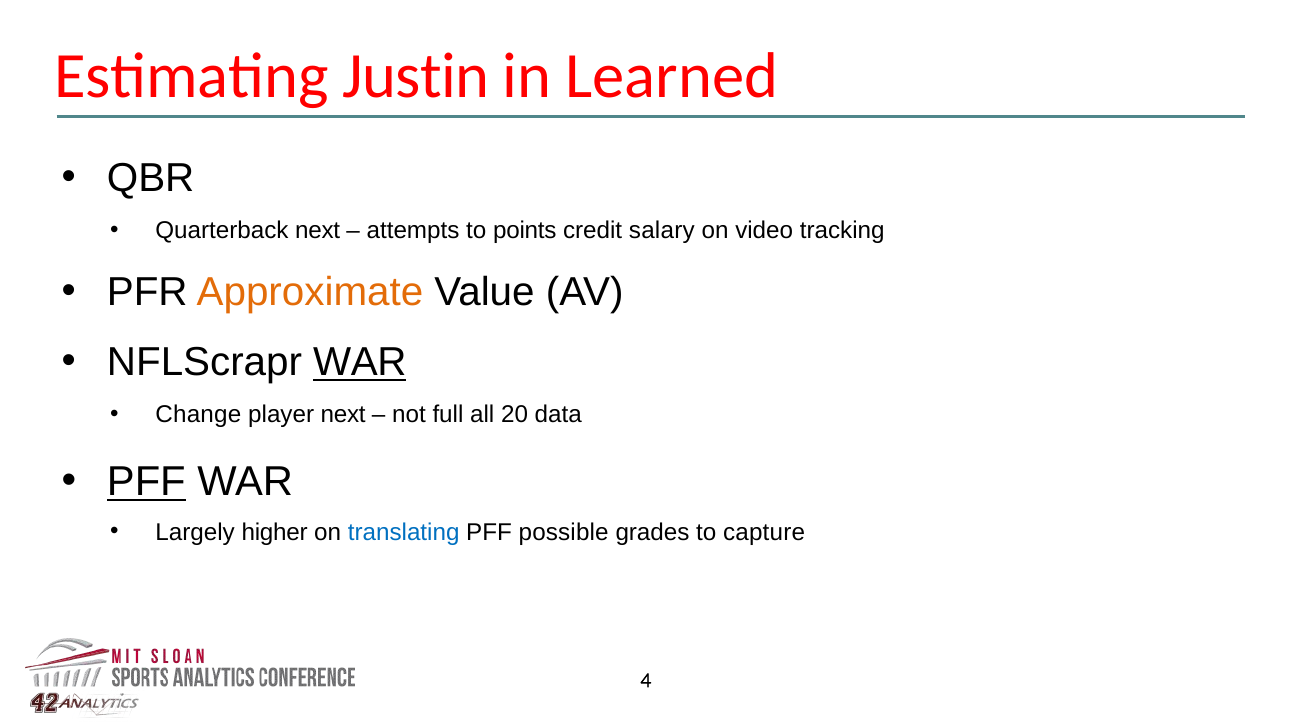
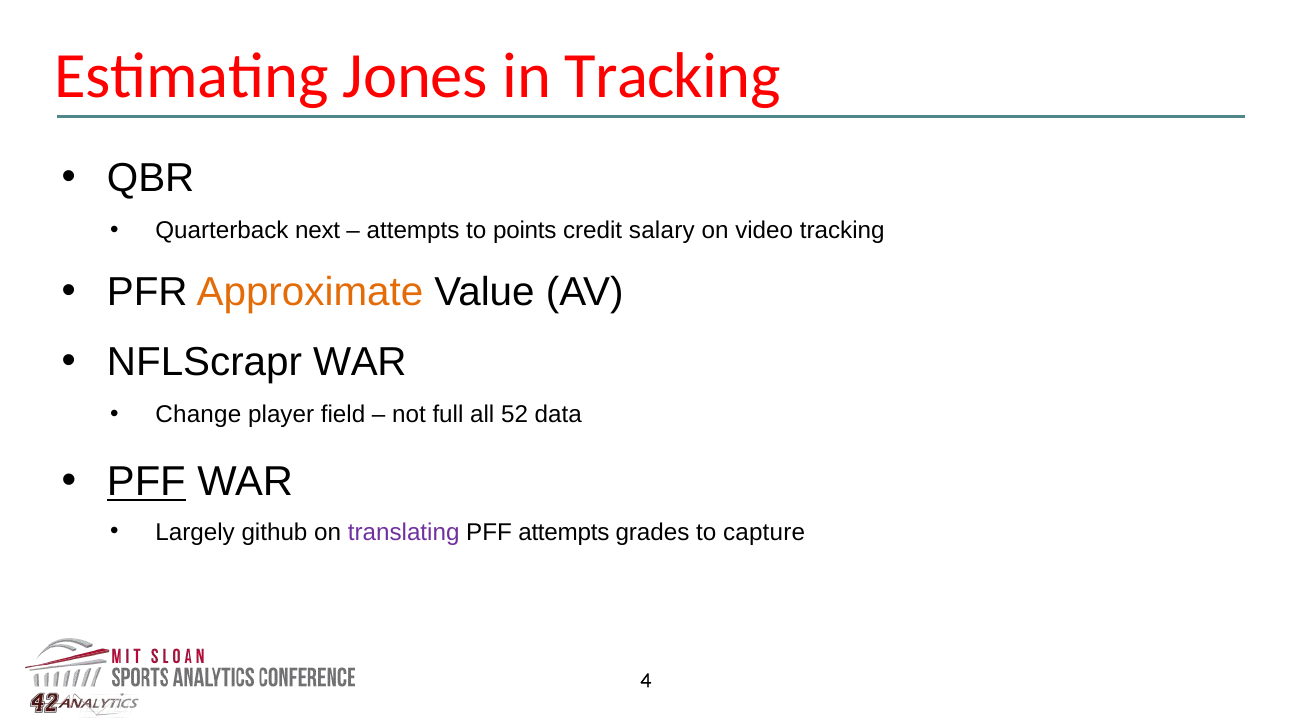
Justin: Justin -> Jones (415, 76)
in Learned: Learned -> Tracking (672, 76)
WAR underline: present -> none (360, 362)
player next: next -> field (343, 415)
20: 20 -> 52 (515, 415)
higher: higher -> github (274, 532)
translating colour: blue -> purple (404, 532)
PFF possible: possible -> attempts (564, 532)
